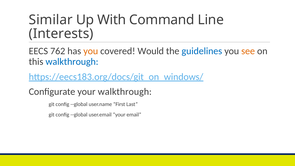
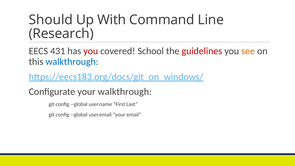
Similar: Similar -> Should (51, 20)
Interests: Interests -> Research (61, 34)
762: 762 -> 431 (58, 51)
you colour: orange -> red (91, 51)
Would: Would -> School (151, 51)
guidelines colour: blue -> red (202, 51)
